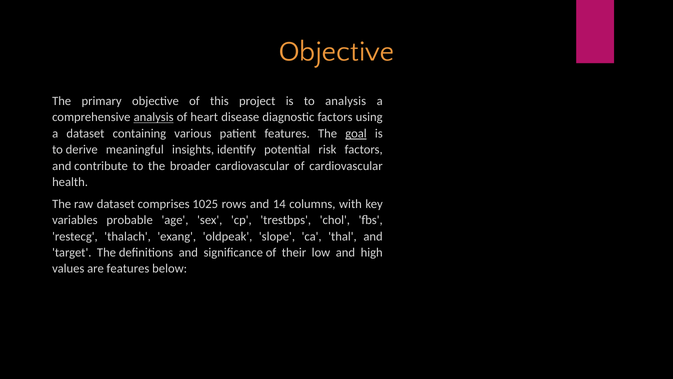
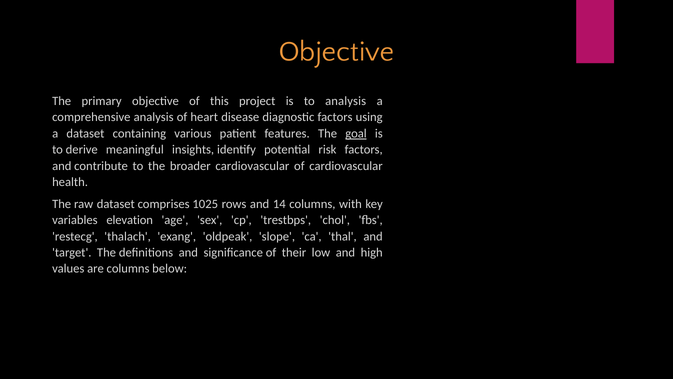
analysis underline: present -> none (154, 117)
probable: probable -> elevation (130, 220)
are features: features -> columns (128, 268)
